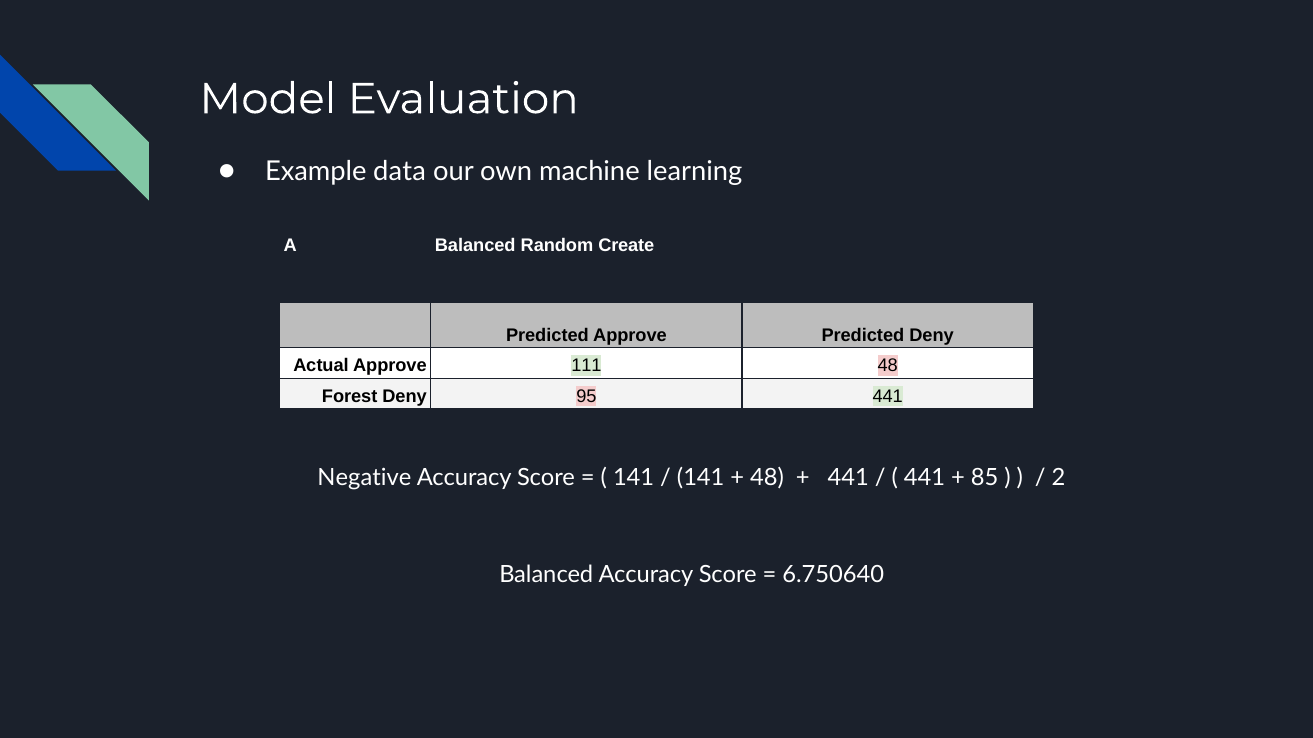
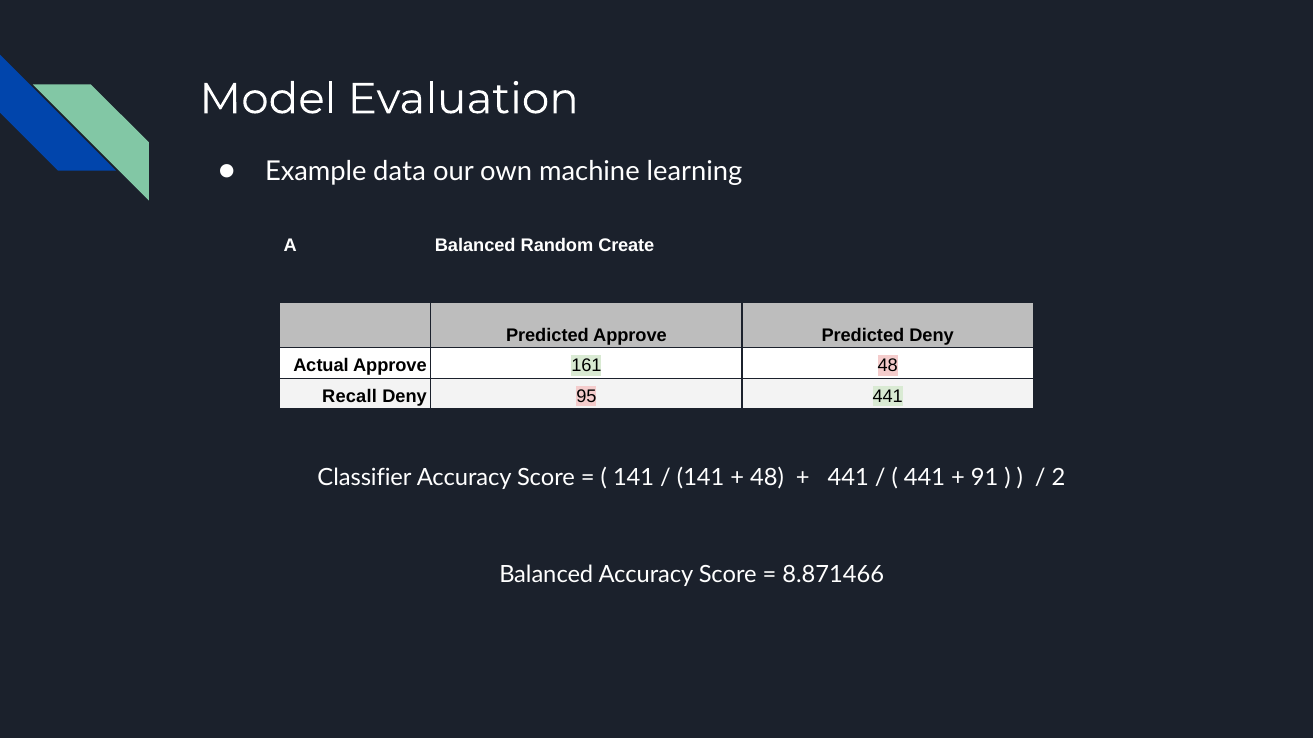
111: 111 -> 161 (586, 366)
Forest: Forest -> Recall (350, 397)
Negative: Negative -> Classifier (365, 478)
85: 85 -> 91 (985, 478)
6.750640: 6.750640 -> 8.871466 (833, 575)
